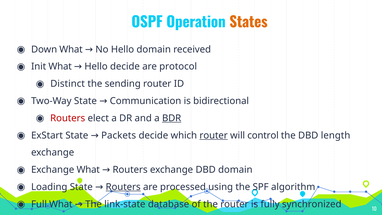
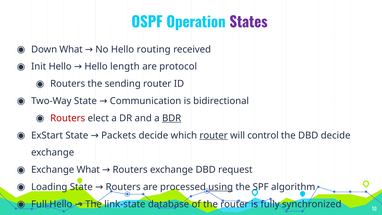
States colour: orange -> purple (248, 22)
Hello domain: domain -> routing (154, 49)
Init What: What -> Hello (60, 67)
Hello decide: decide -> length (125, 67)
Distinct: Distinct -> Routers (68, 84)
DBD length: length -> decide (336, 135)
DBD domain: domain -> request (235, 170)
Routers underline: present -> none (123, 187)
using underline: none -> present (221, 187)
Full What: What -> Hello (61, 204)
